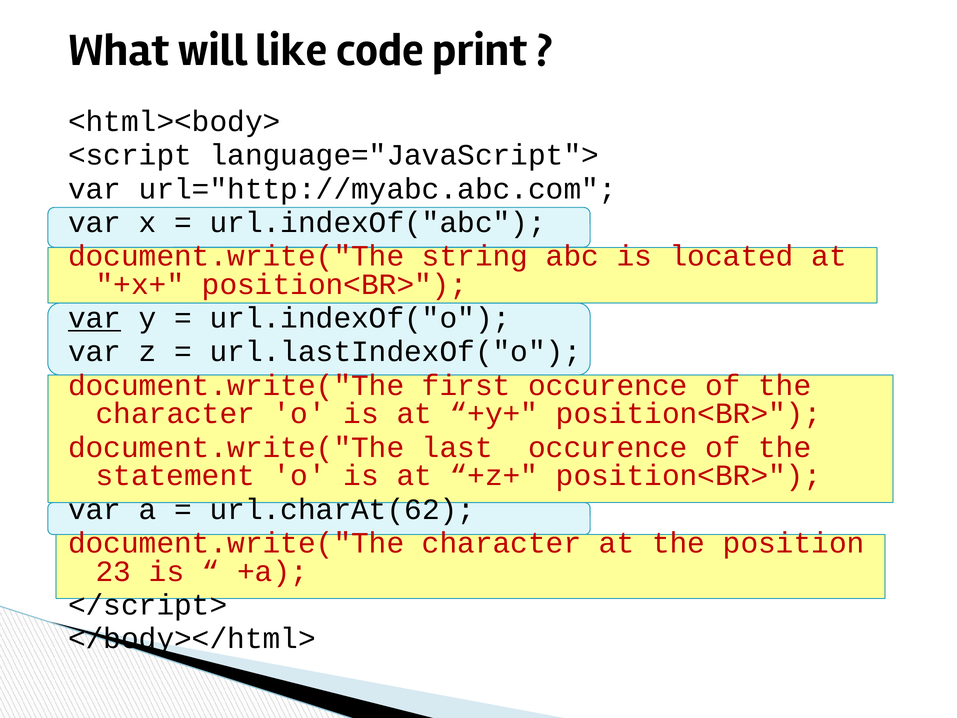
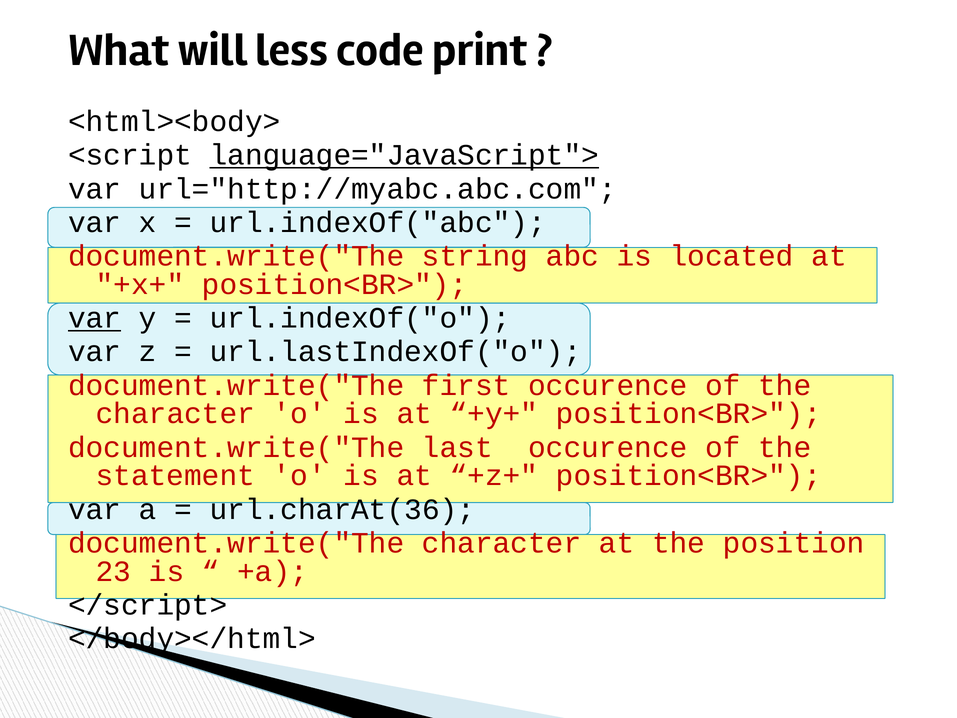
like: like -> less (292, 50)
language="JavaScript"> underline: none -> present (404, 155)
url.charAt(62: url.charAt(62 -> url.charAt(36 (342, 509)
